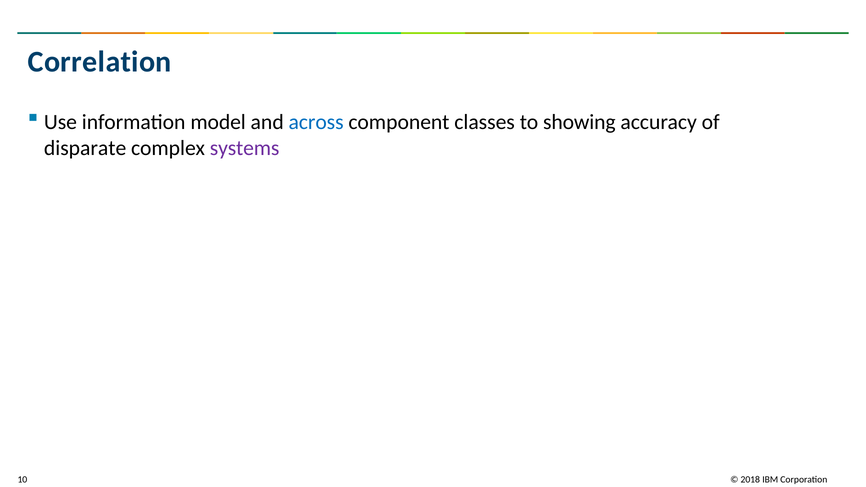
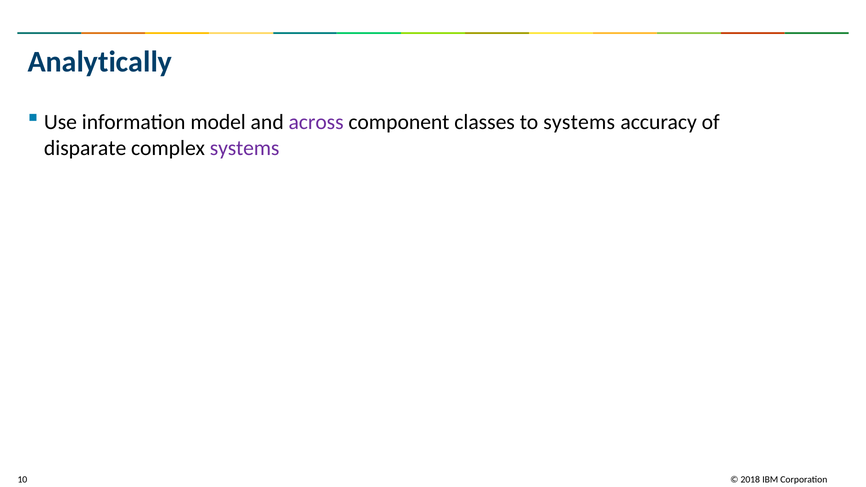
Correlation: Correlation -> Analytically (100, 62)
across colour: blue -> purple (316, 122)
to showing: showing -> systems (579, 122)
